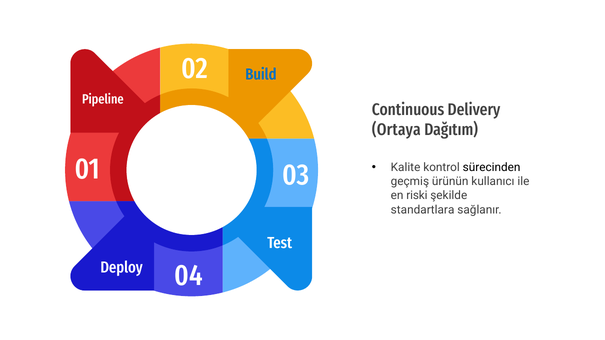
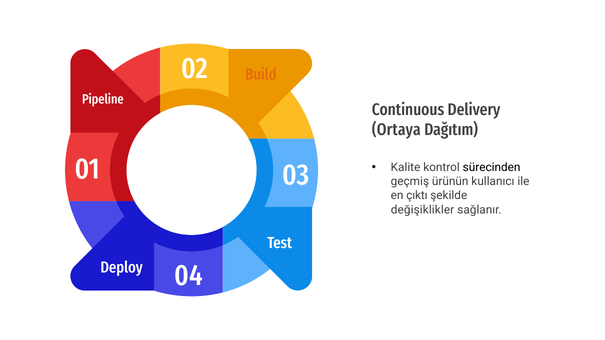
Build colour: blue -> orange (261, 75)
riski: riski -> çıktı (417, 196)
standartlara: standartlara -> değişiklikler (423, 210)
